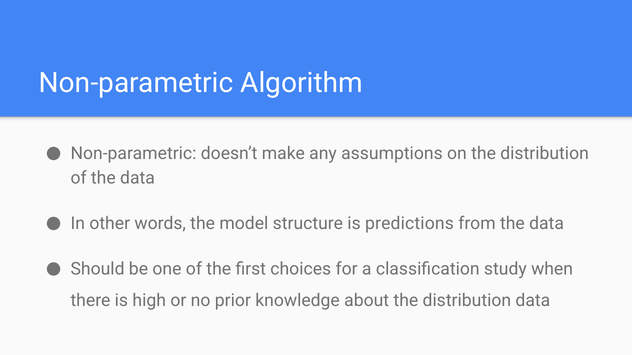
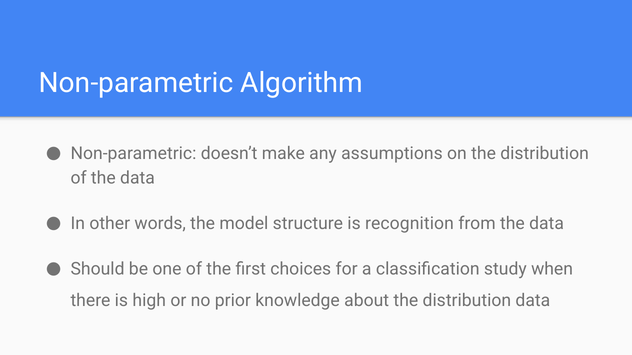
predictions: predictions -> recognition (409, 224)
